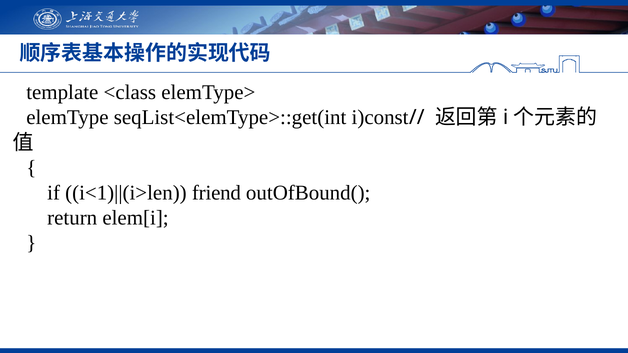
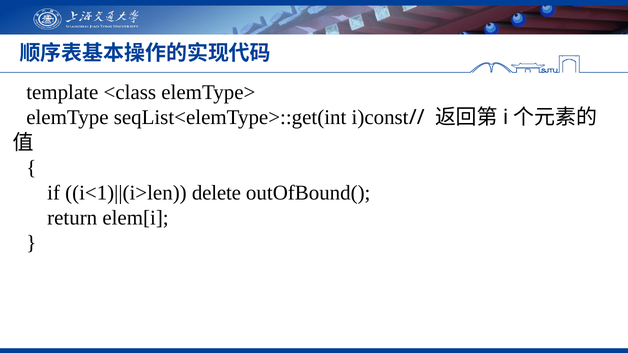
friend: friend -> delete (216, 193)
